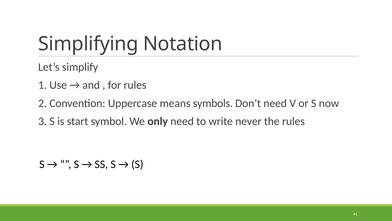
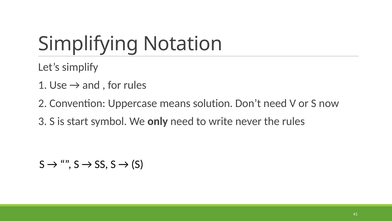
symbols: symbols -> solution (213, 103)
